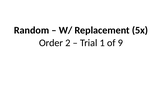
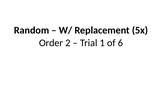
9: 9 -> 6 (120, 43)
